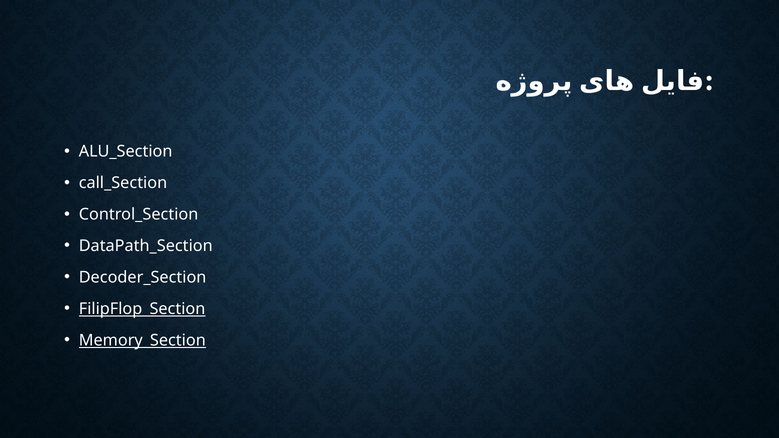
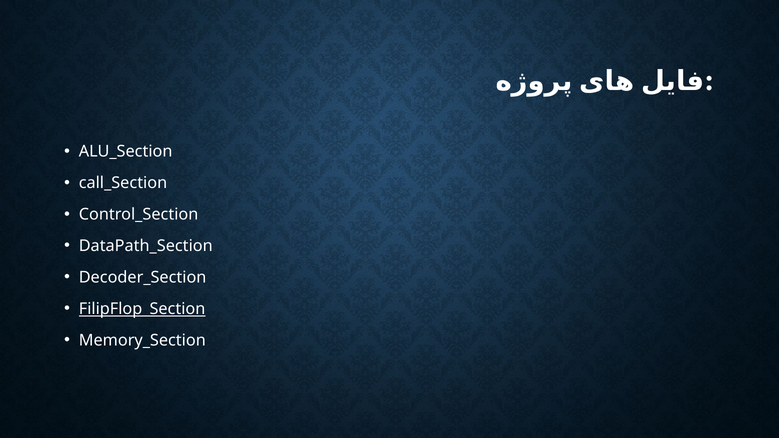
Memory_Section underline: present -> none (142, 341)
